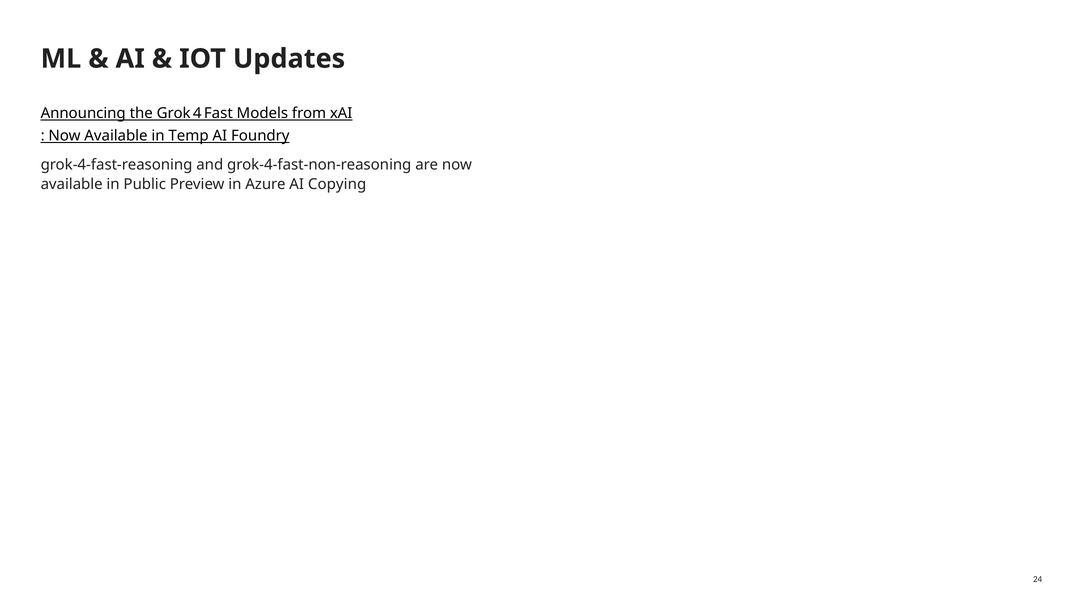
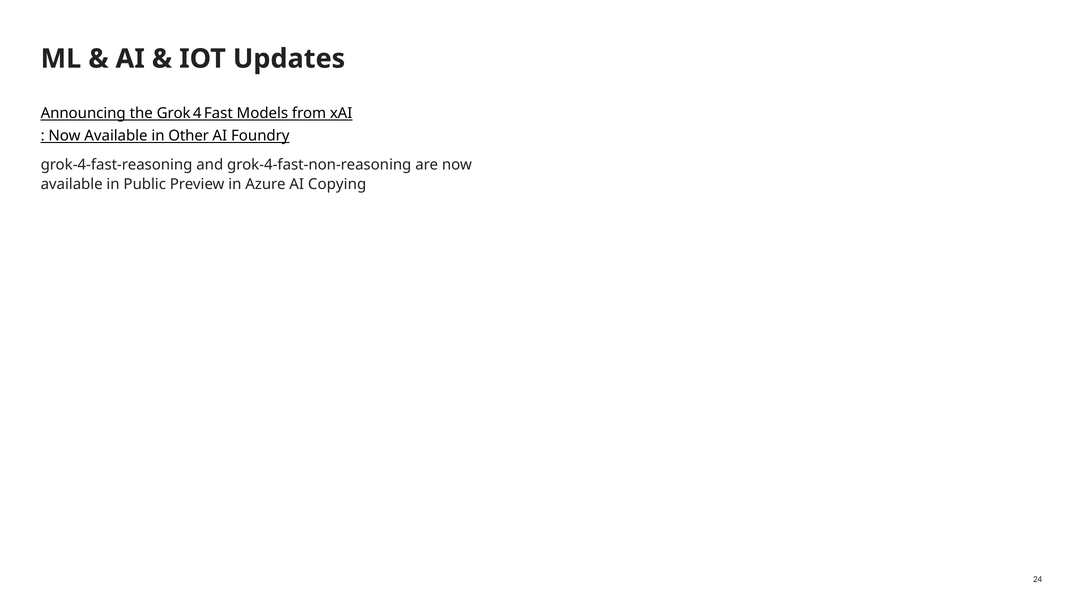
Temp: Temp -> Other (189, 136)
